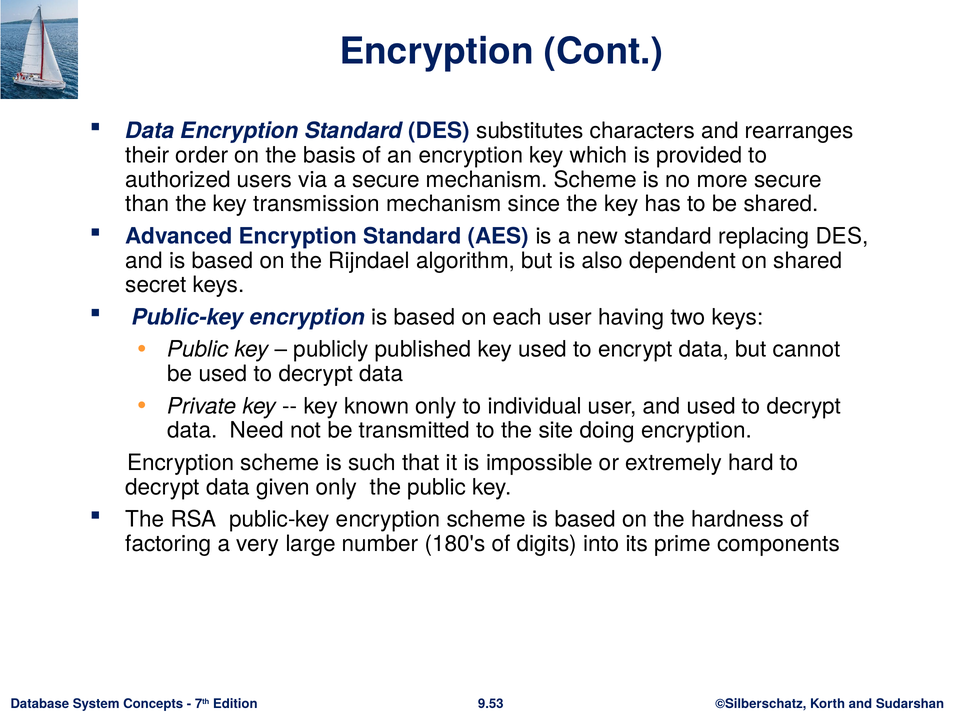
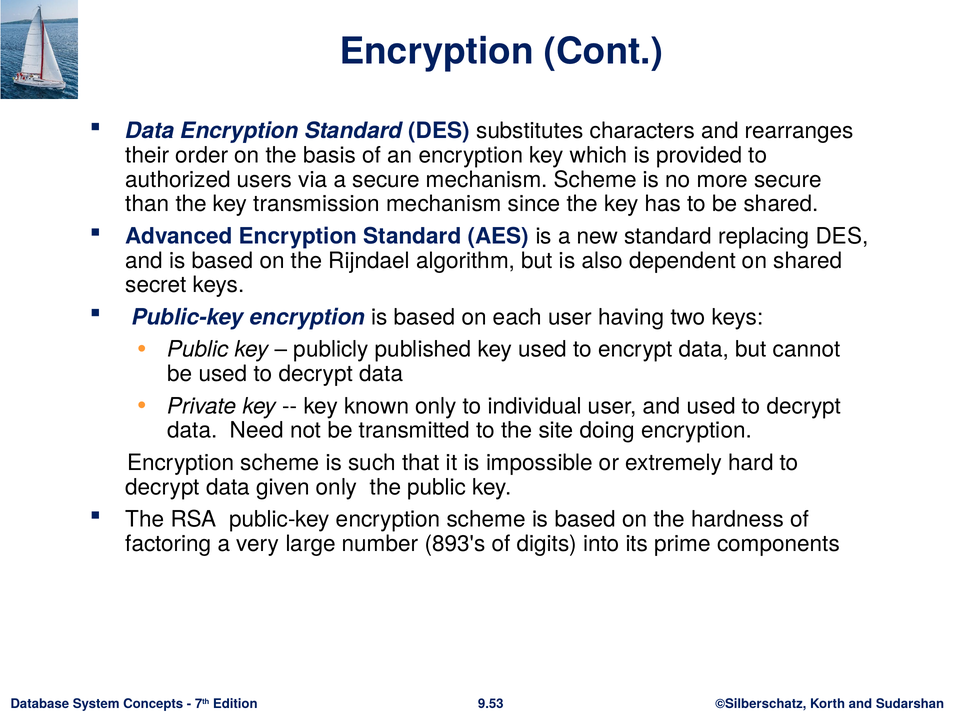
180's: 180's -> 893's (455, 543)
